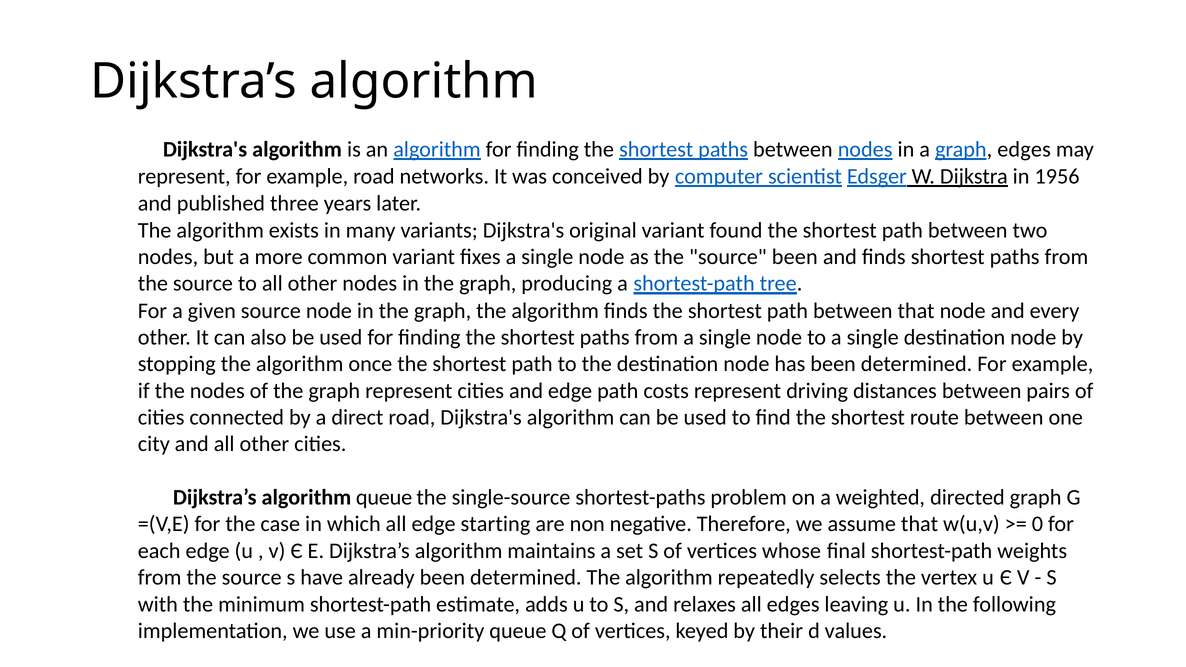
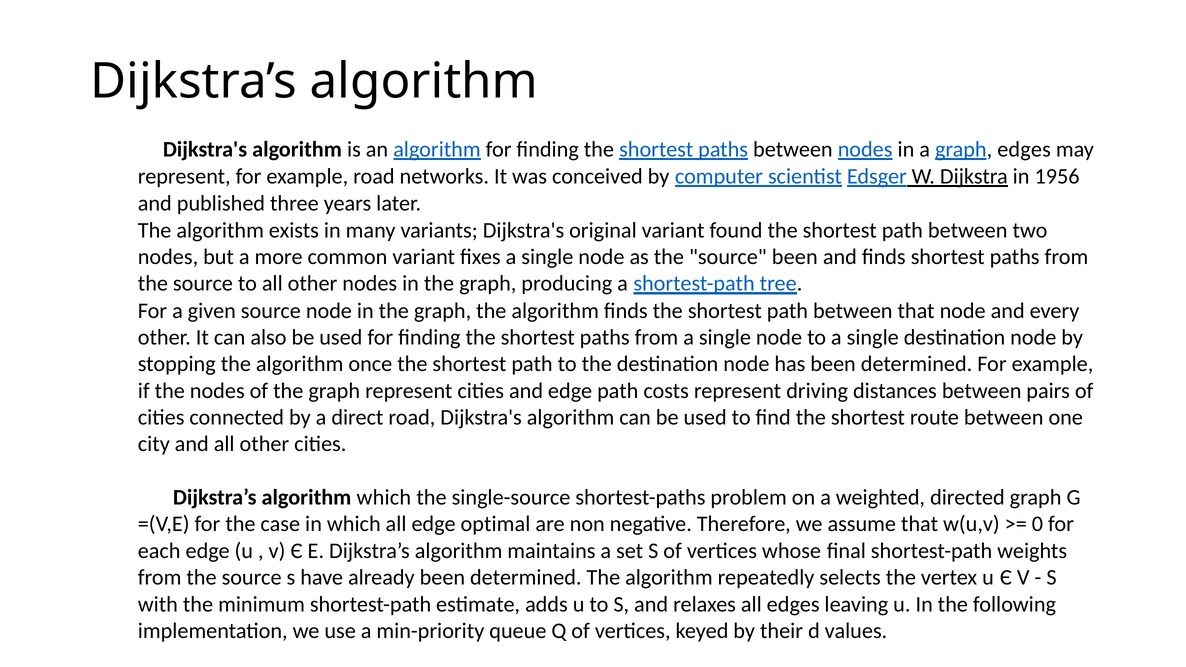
algorithm queue: queue -> which (384, 498)
starting: starting -> optimal (495, 524)
